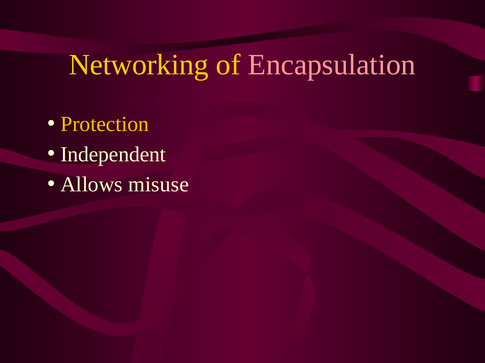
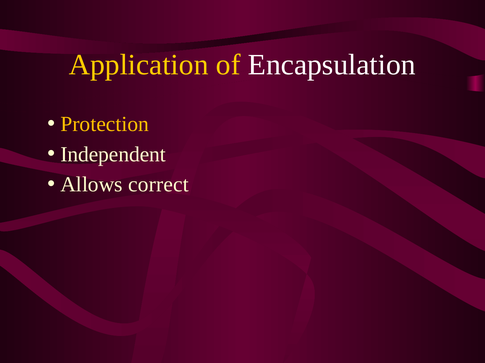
Networking: Networking -> Application (139, 65)
Encapsulation colour: pink -> white (332, 65)
misuse: misuse -> correct (159, 185)
